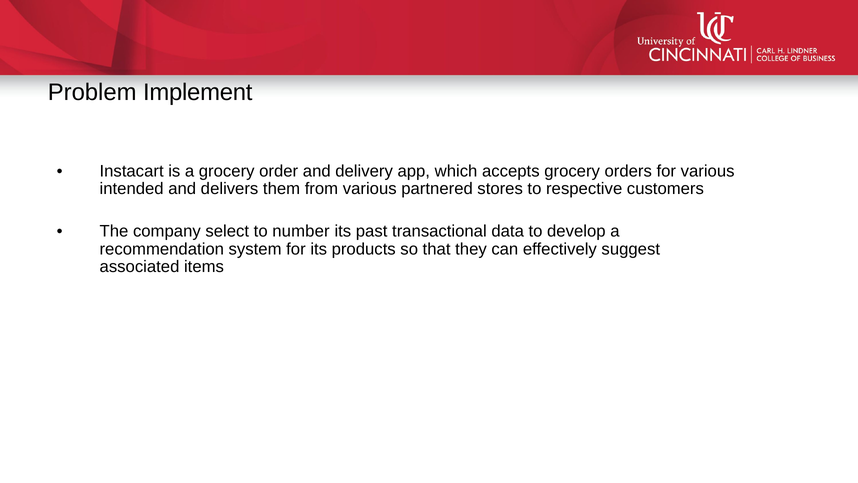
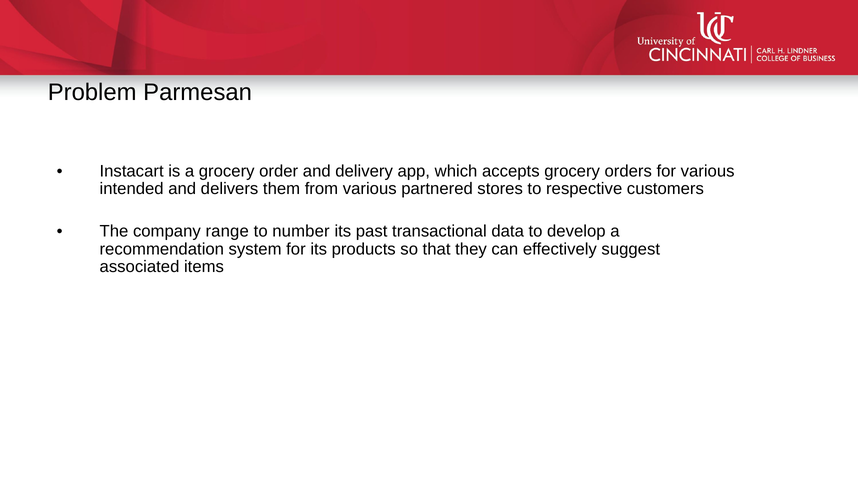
Implement: Implement -> Parmesan (198, 92)
select: select -> range (227, 231)
